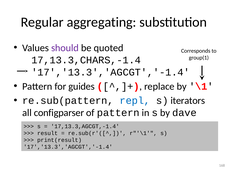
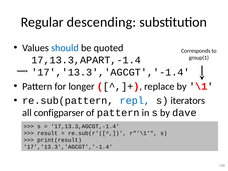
aggregating: aggregating -> descending (101, 22)
should colour: purple -> blue (65, 48)
17,13.3,CHARS,-1.4: 17,13.3,CHARS,-1.4 -> 17,13.3,APART,-1.4 (86, 60)
guides: guides -> longer (82, 86)
